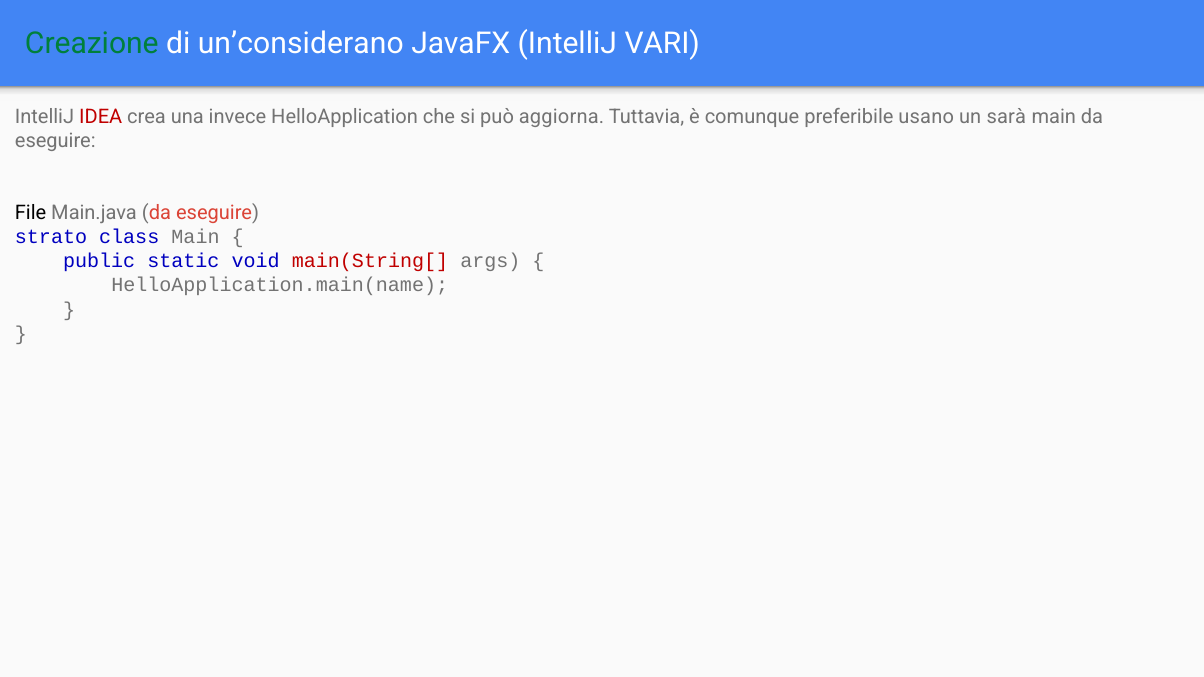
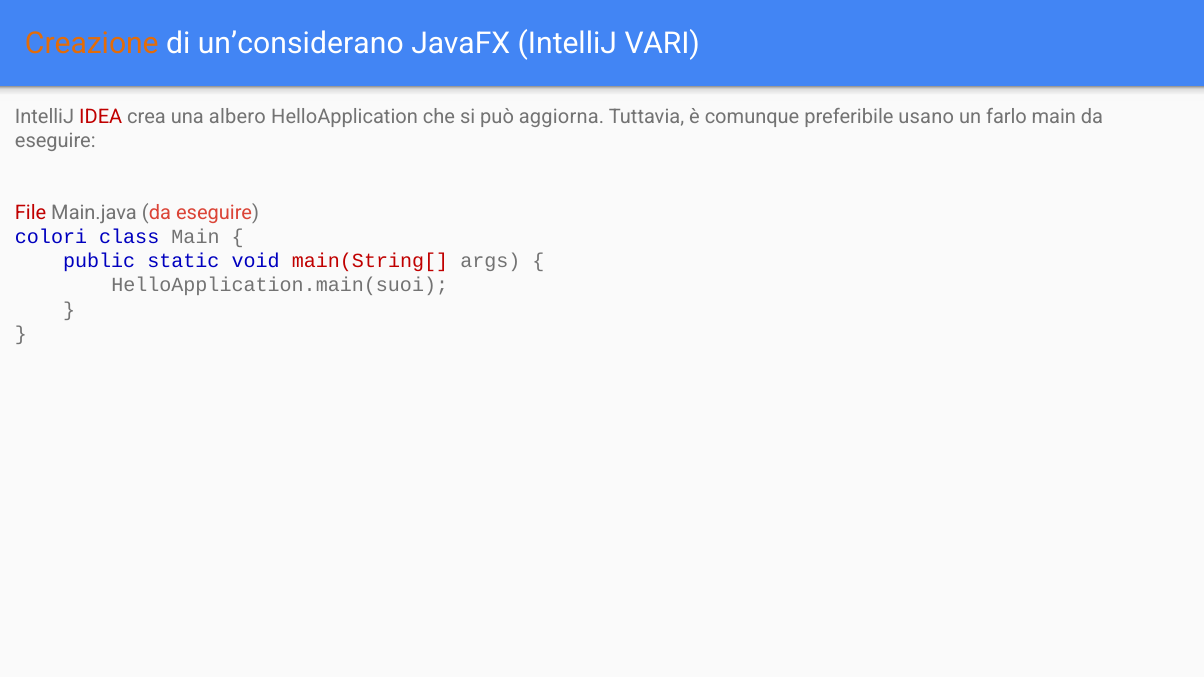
Creazione colour: green -> orange (92, 44)
invece: invece -> albero (237, 117)
sarà: sarà -> farlo (1007, 117)
File colour: black -> red (31, 213)
strato: strato -> colori (51, 237)
HelloApplication.main(name: HelloApplication.main(name -> HelloApplication.main(suoi (280, 285)
